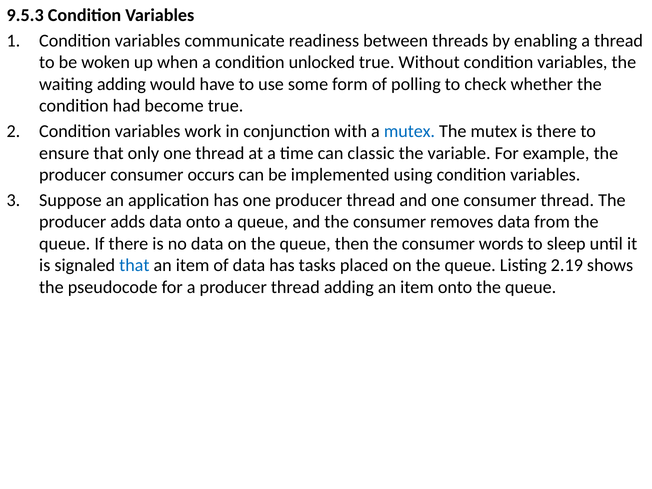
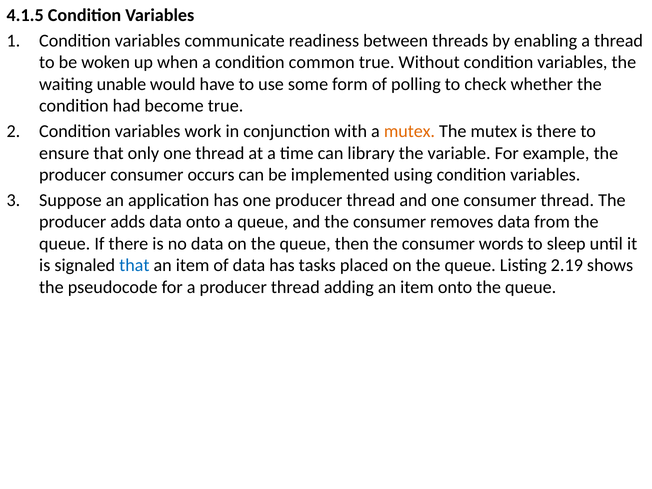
9.5.3: 9.5.3 -> 4.1.5 (25, 15)
unlocked: unlocked -> common (322, 63)
waiting adding: adding -> unable (121, 84)
mutex colour: blue -> orange (409, 131)
classic: classic -> library (371, 153)
